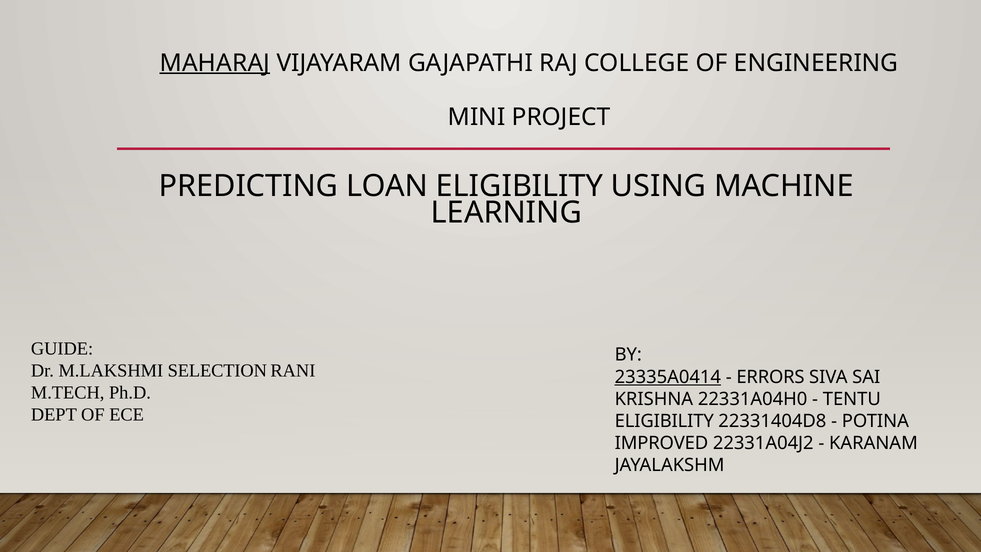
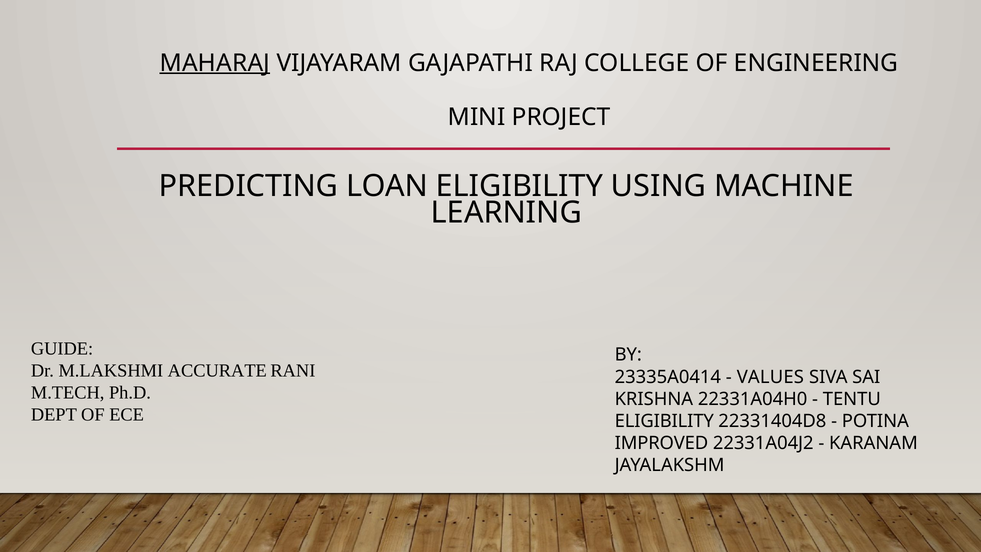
SELECTION: SELECTION -> ACCURATE (217, 370)
23335A0414 underline: present -> none (668, 377)
ERRORS: ERRORS -> VALUES (770, 377)
